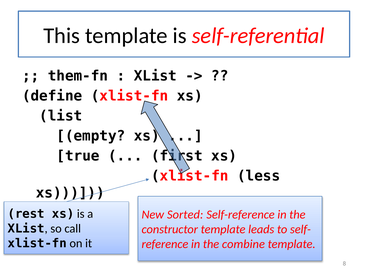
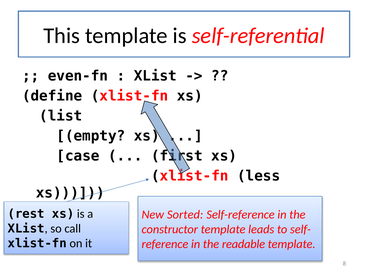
them-fn: them-fn -> even-fn (78, 76)
true: true -> case (78, 156)
combine: combine -> readable (244, 244)
